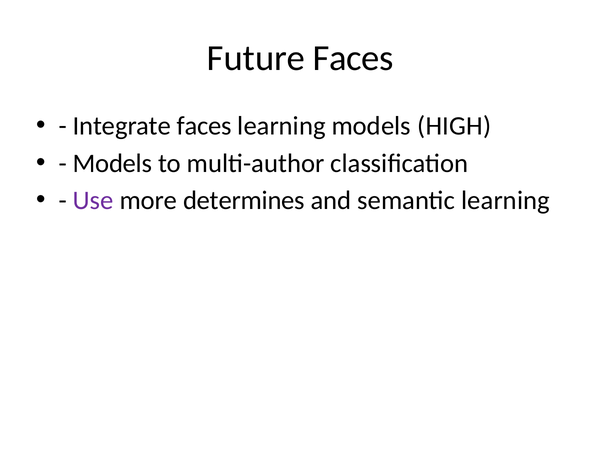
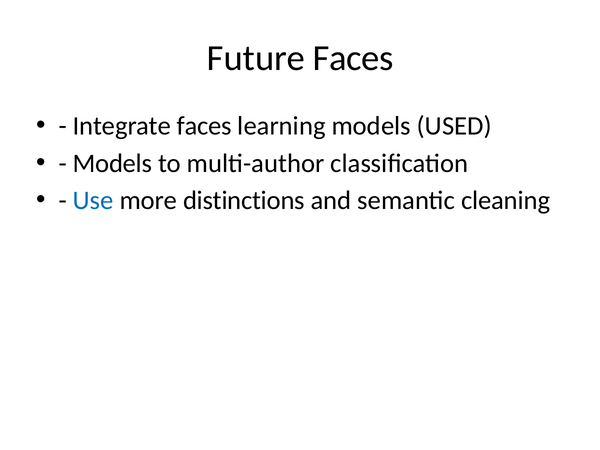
HIGH: HIGH -> USED (454, 126)
Use colour: purple -> blue (93, 201)
determines: determines -> distinctions (244, 201)
semantic learning: learning -> cleaning (506, 201)
